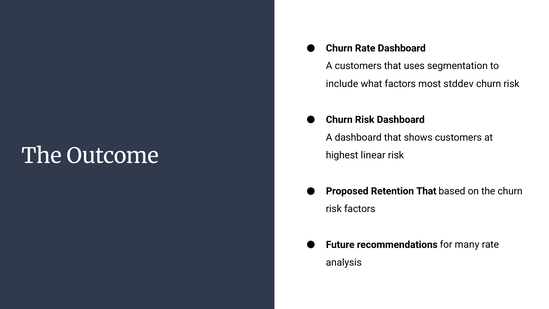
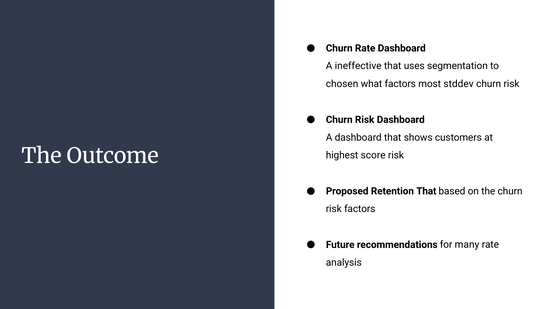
A customers: customers -> ineffective (358, 66)
include: include -> chosen (342, 84)
linear: linear -> score (373, 155)
